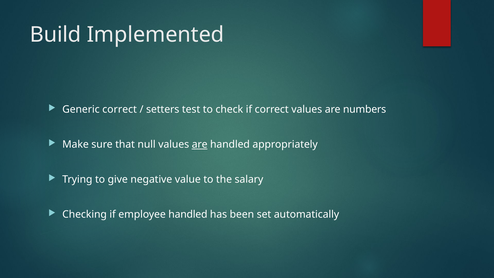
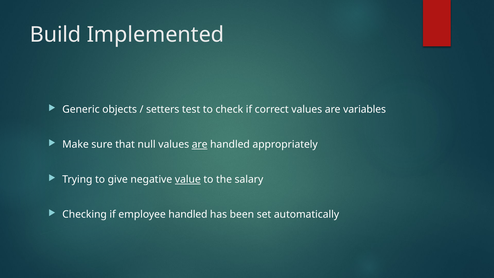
Generic correct: correct -> objects (120, 109)
numbers: numbers -> variables (365, 109)
value underline: none -> present (188, 179)
